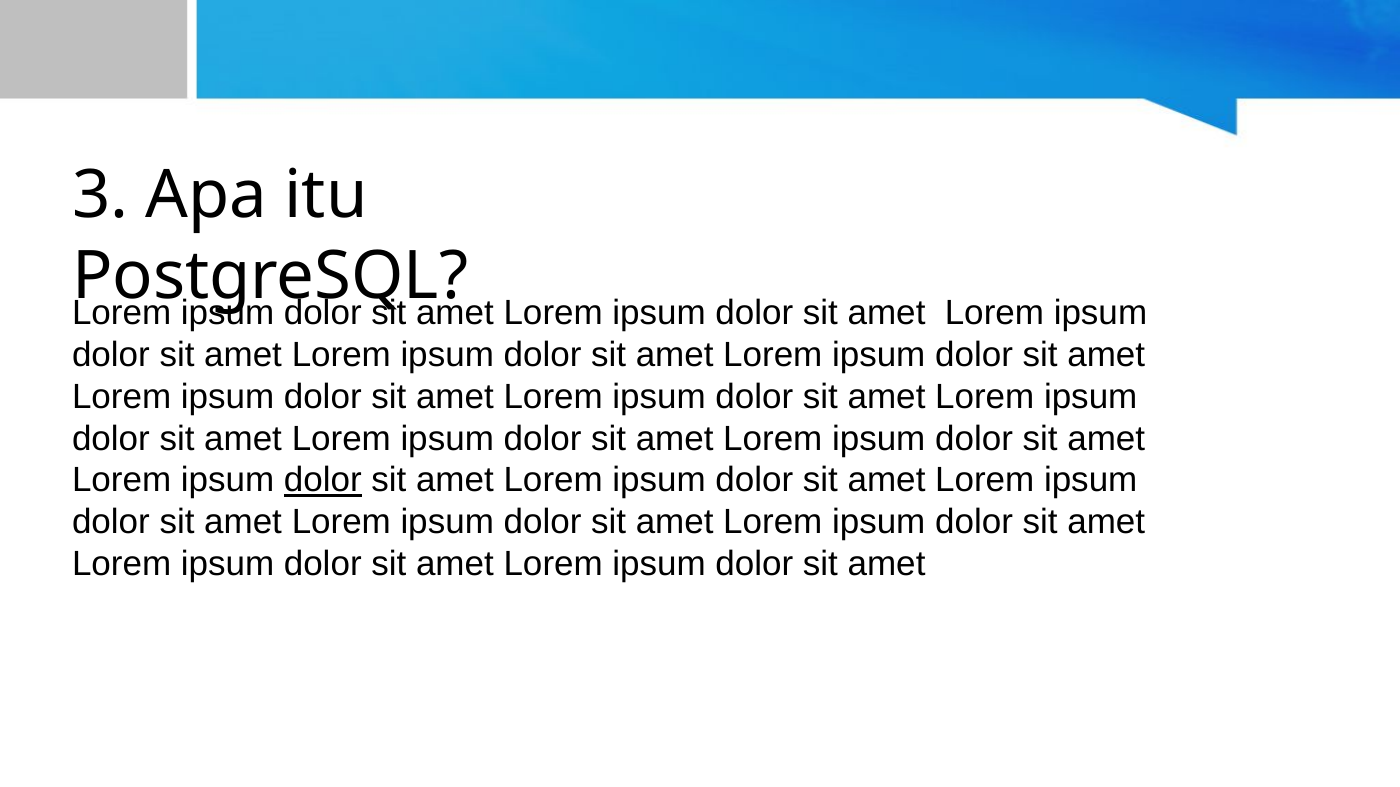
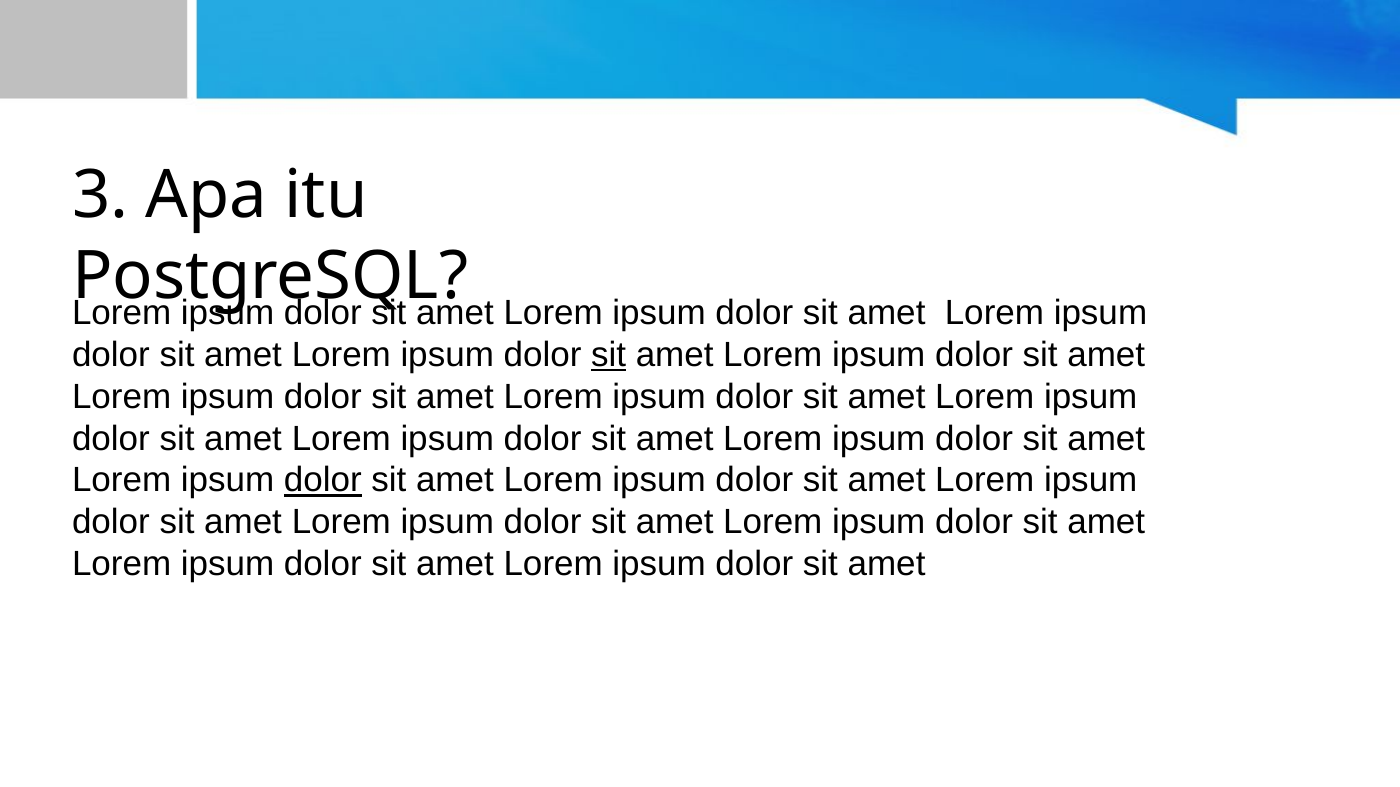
sit underline: none -> present (609, 355)
